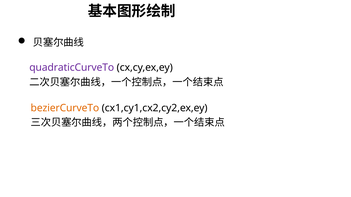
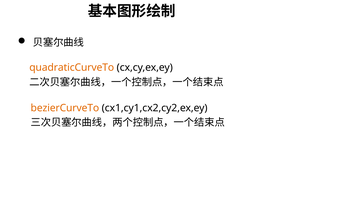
quadraticCurveTo colour: purple -> orange (72, 68)
